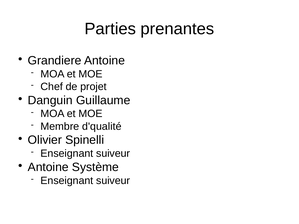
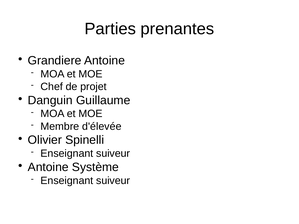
d'qualité: d'qualité -> d'élevée (102, 126)
